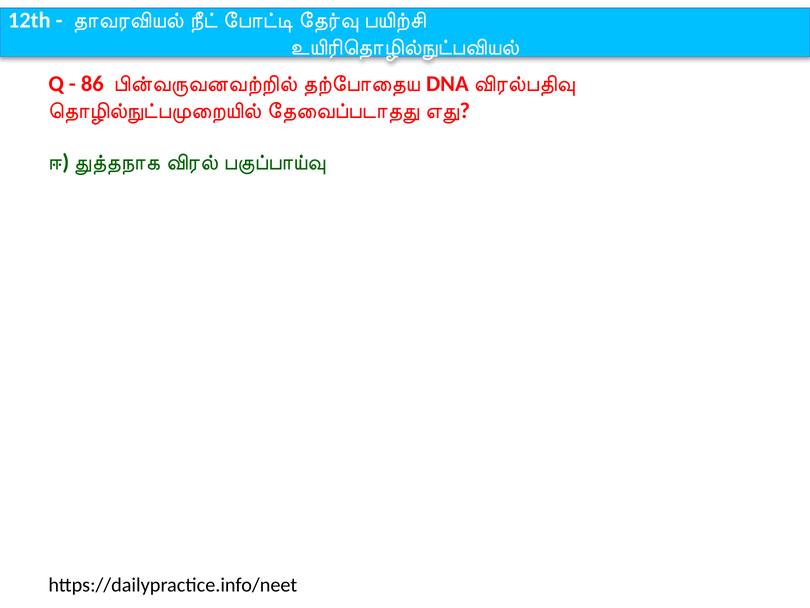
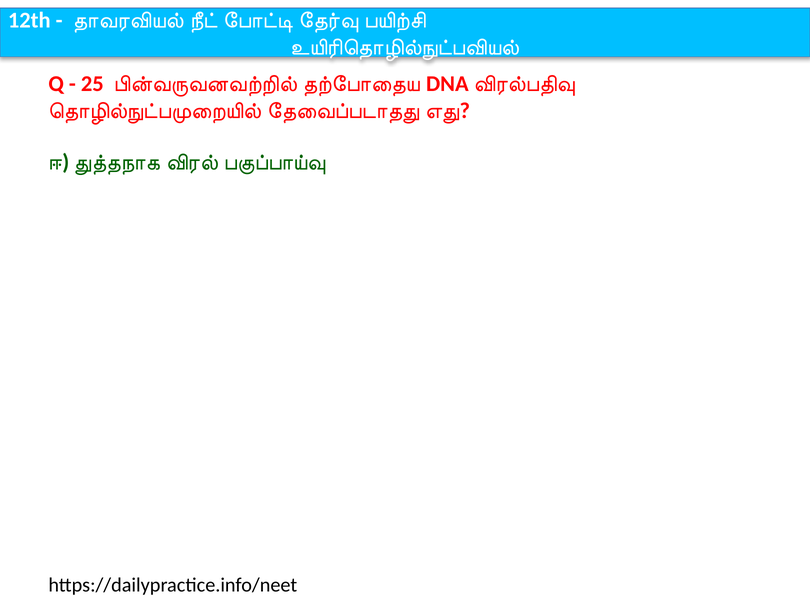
86: 86 -> 25 (92, 84)
